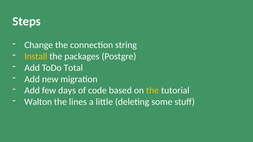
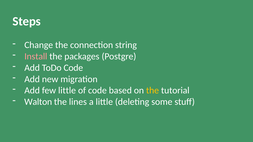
Install colour: yellow -> pink (36, 57)
ToDo Total: Total -> Code (73, 68)
few days: days -> little (67, 91)
